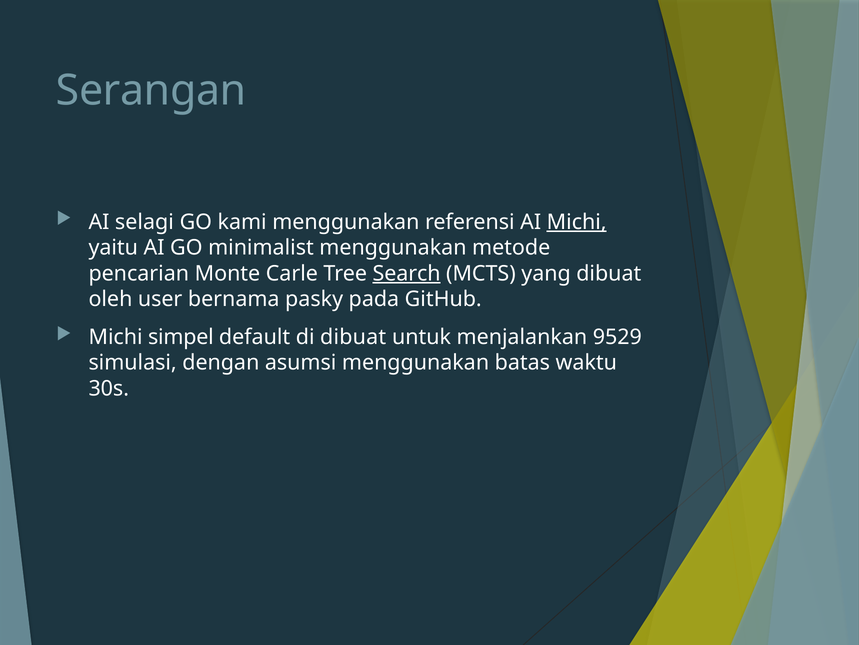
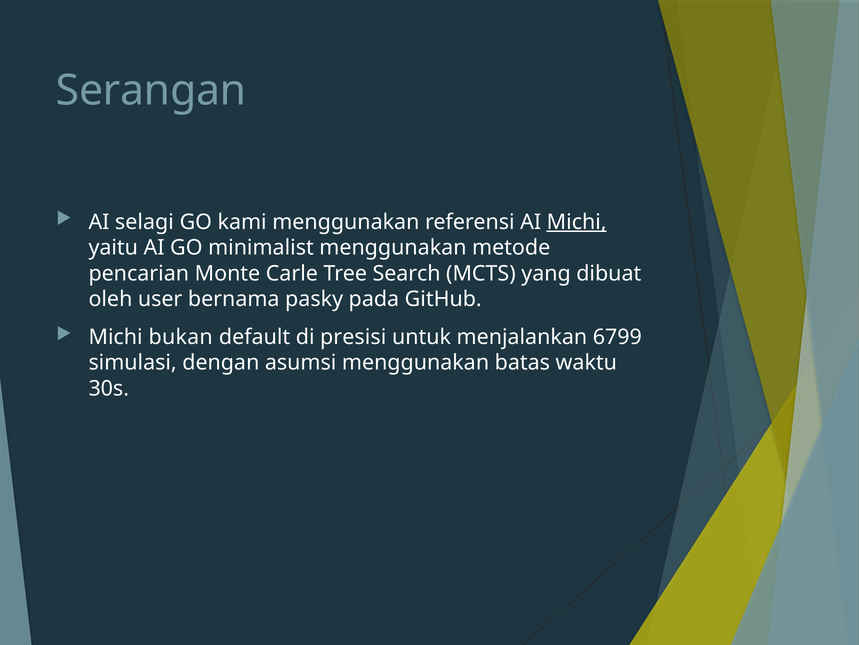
Search underline: present -> none (407, 273)
simpel: simpel -> bukan (181, 337)
di dibuat: dibuat -> presisi (353, 337)
9529: 9529 -> 6799 (617, 337)
